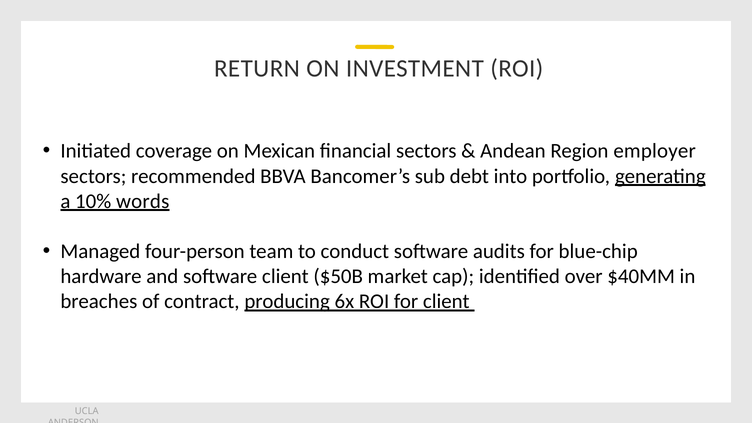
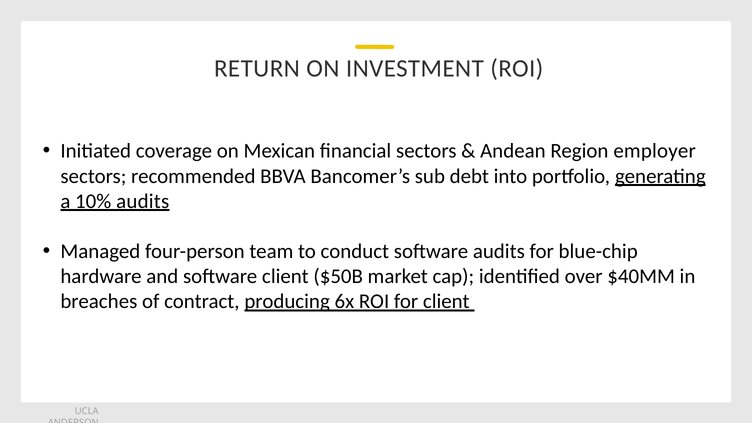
10% words: words -> audits (143, 201)
